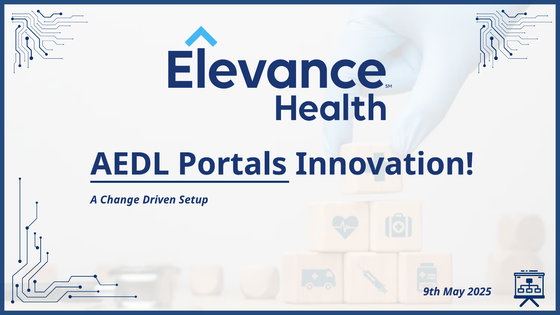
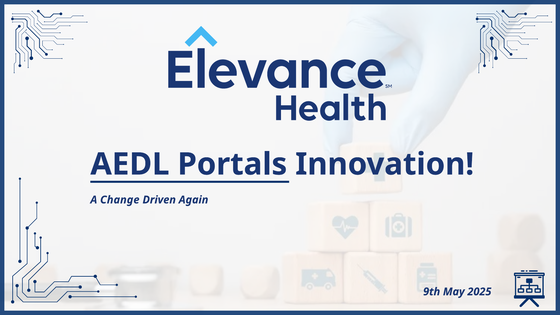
Setup: Setup -> Again (194, 200)
